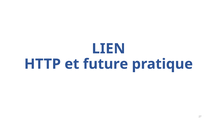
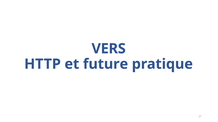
LIEN: LIEN -> VERS (109, 49)
